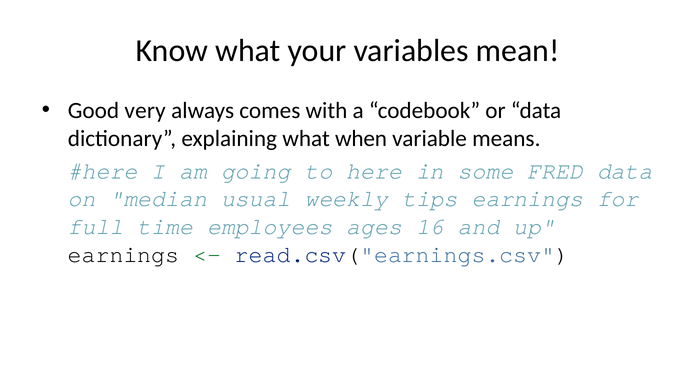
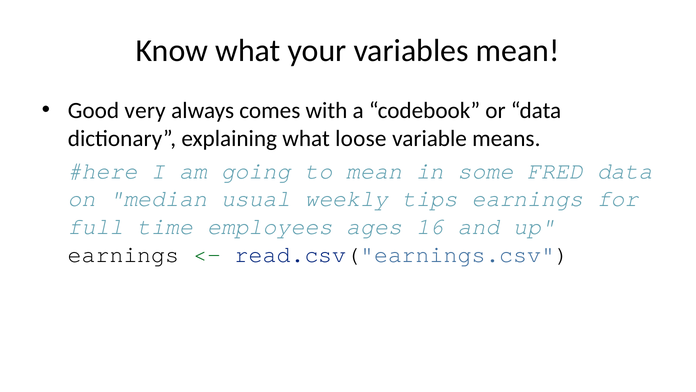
when: when -> loose (361, 138)
to here: here -> mean (374, 171)
